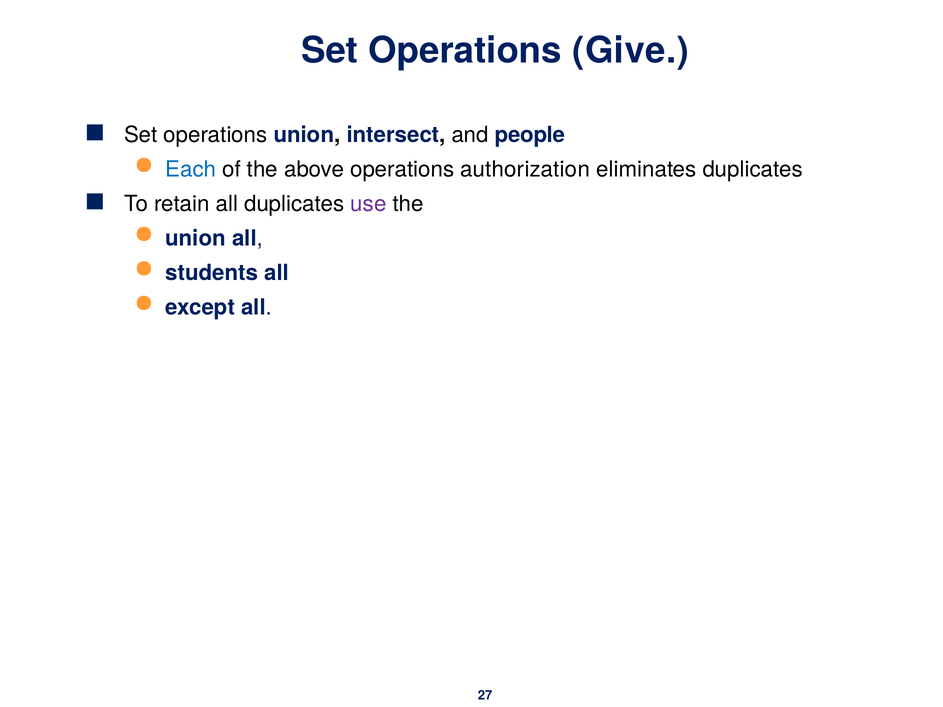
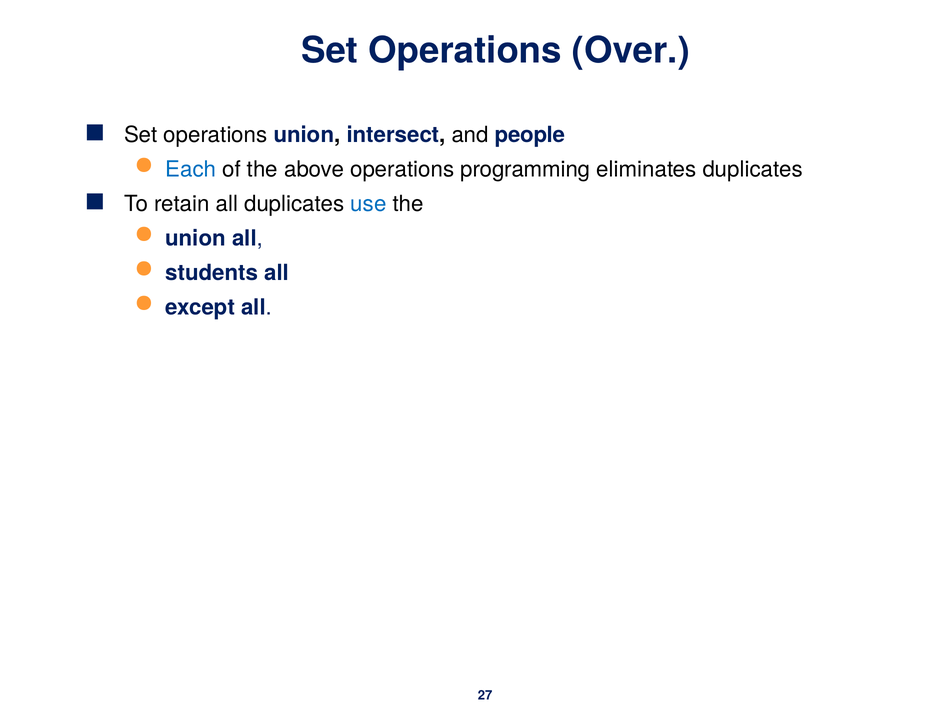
Give: Give -> Over (631, 51)
authorization: authorization -> programming (525, 170)
use colour: purple -> blue (368, 204)
